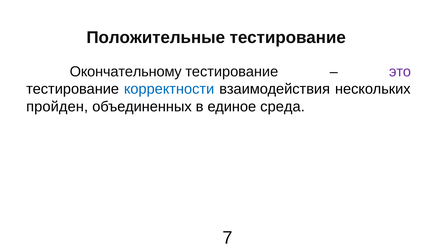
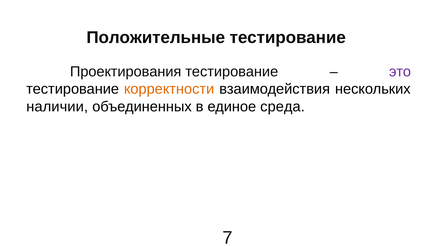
Окончательному: Окончательному -> Проектирования (126, 71)
корректности colour: blue -> orange (169, 89)
пройден: пройден -> наличии (57, 106)
